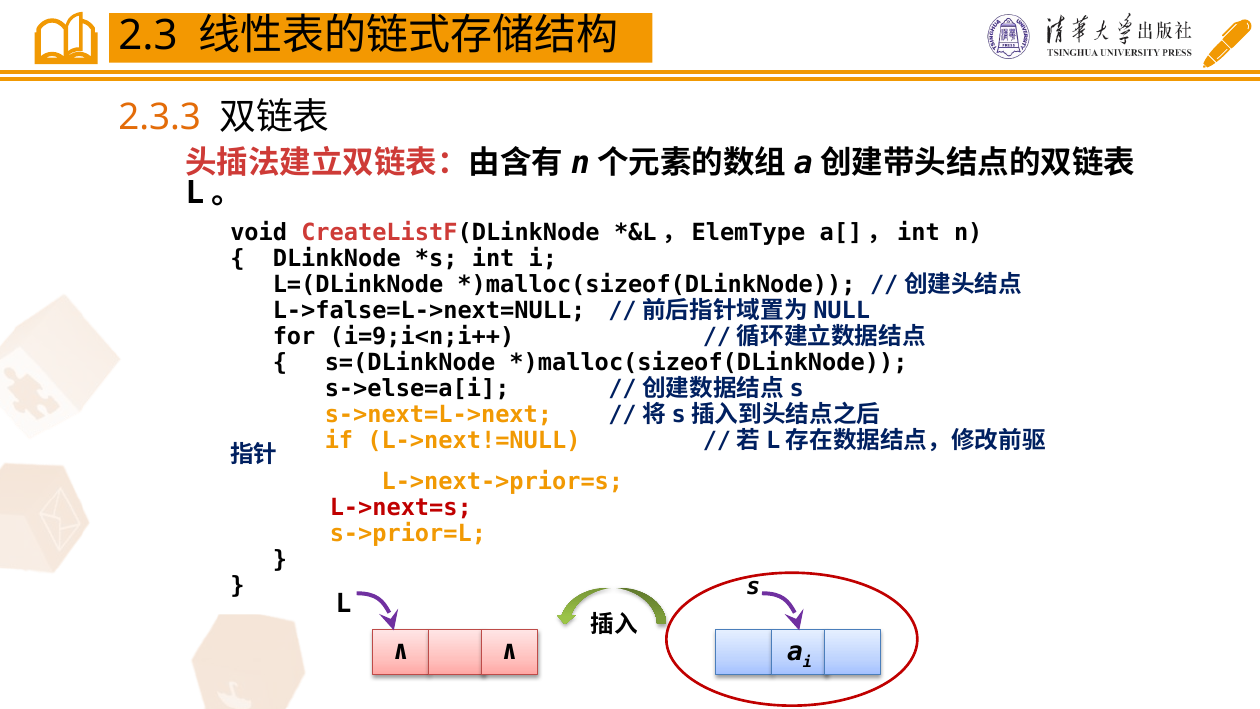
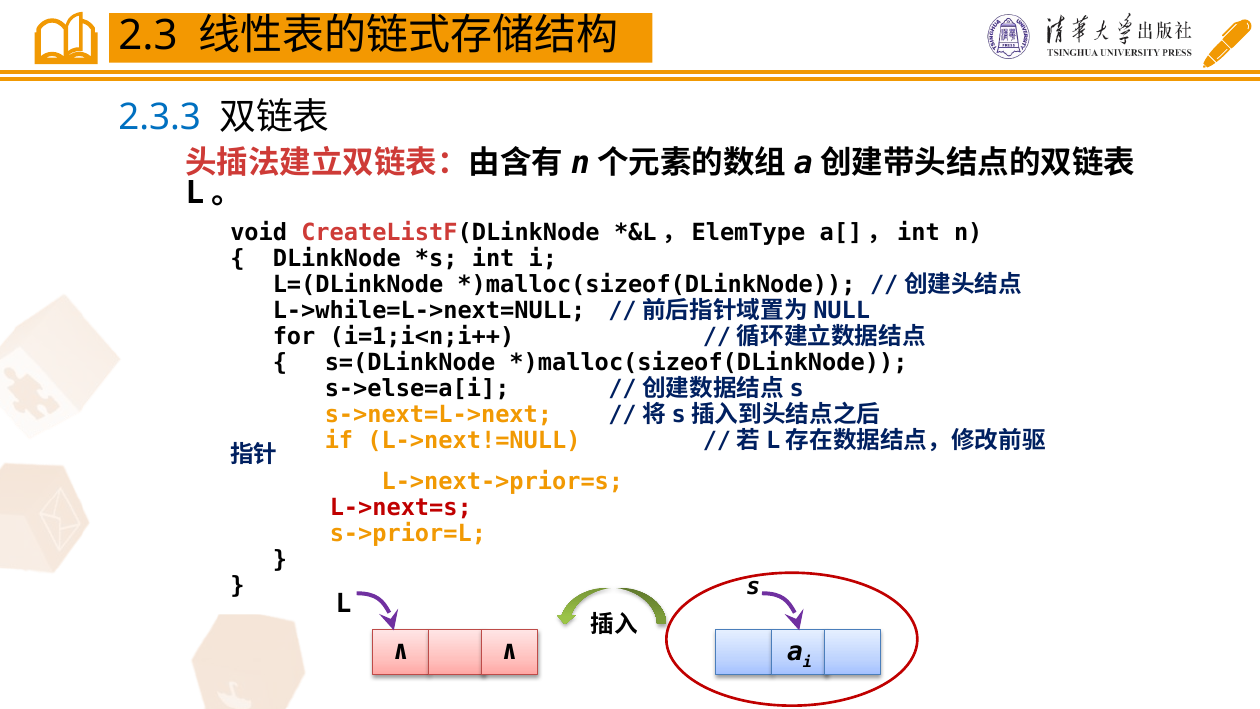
2.3.3 colour: orange -> blue (160, 118)
L->false=L->next=NULL: L->false=L->next=NULL -> L->while=L->next=NULL (429, 311)
i=9;i<n;i++: i=9;i<n;i++ -> i=1;i<n;i++ (422, 337)
